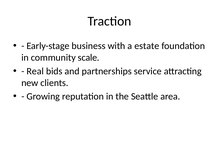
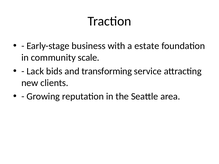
Real: Real -> Lack (35, 71)
partnerships: partnerships -> transforming (107, 71)
